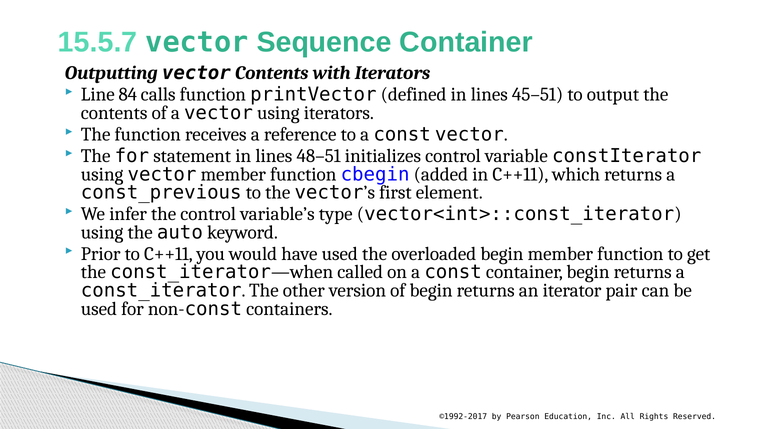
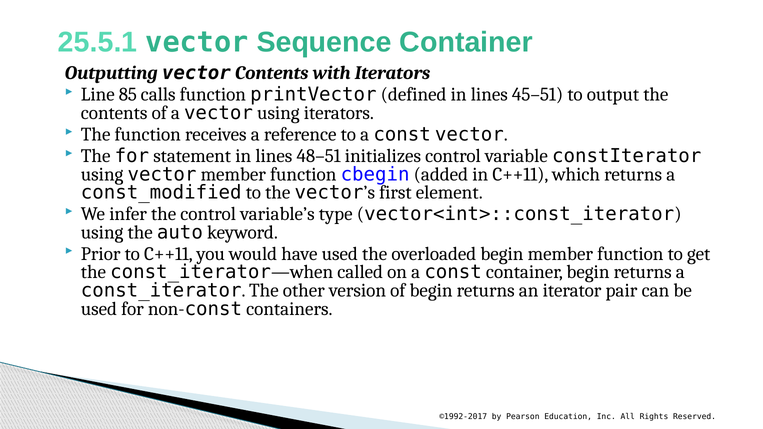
15.5.7: 15.5.7 -> 25.5.1 (98, 43)
84: 84 -> 85 (128, 95)
const_previous: const_previous -> const_modified (161, 193)
